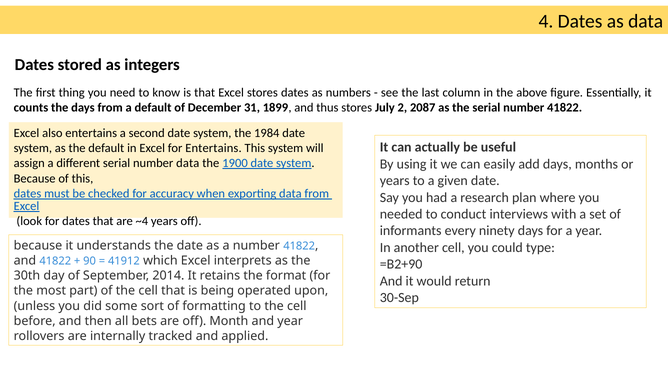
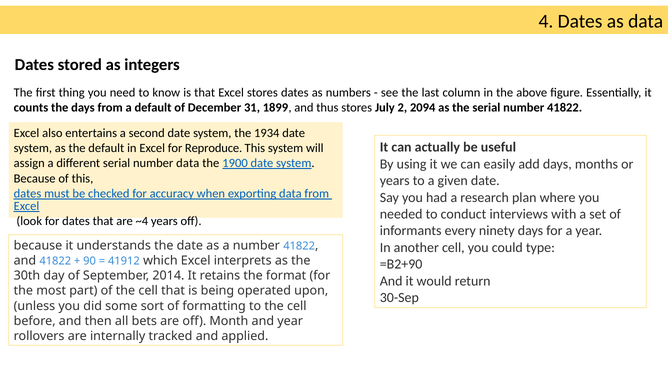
2087: 2087 -> 2094 (423, 107)
1984: 1984 -> 1934 (267, 133)
for Entertains: Entertains -> Reproduce (214, 148)
